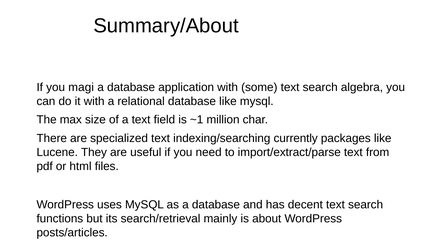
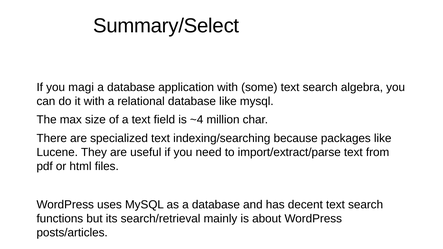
Summary/About: Summary/About -> Summary/Select (166, 26)
~1: ~1 -> ~4 (197, 120)
currently: currently -> because (296, 138)
